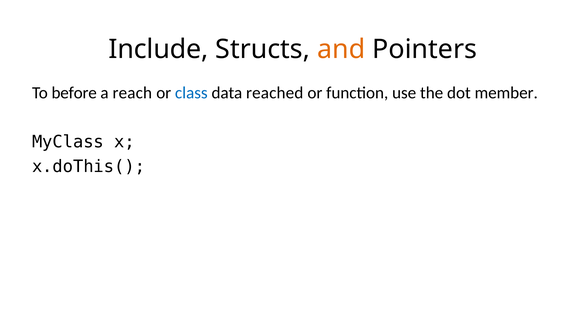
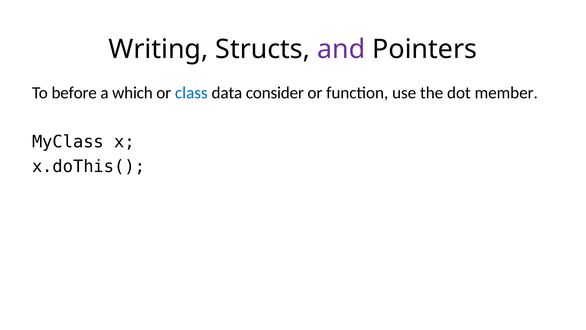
Include: Include -> Writing (158, 49)
and colour: orange -> purple (341, 49)
reach: reach -> which (132, 93)
reached: reached -> consider (275, 93)
